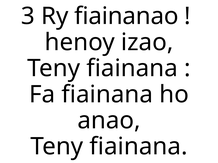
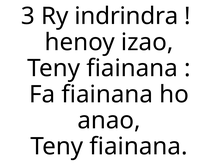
fiainanao: fiainanao -> indrindra (126, 16)
